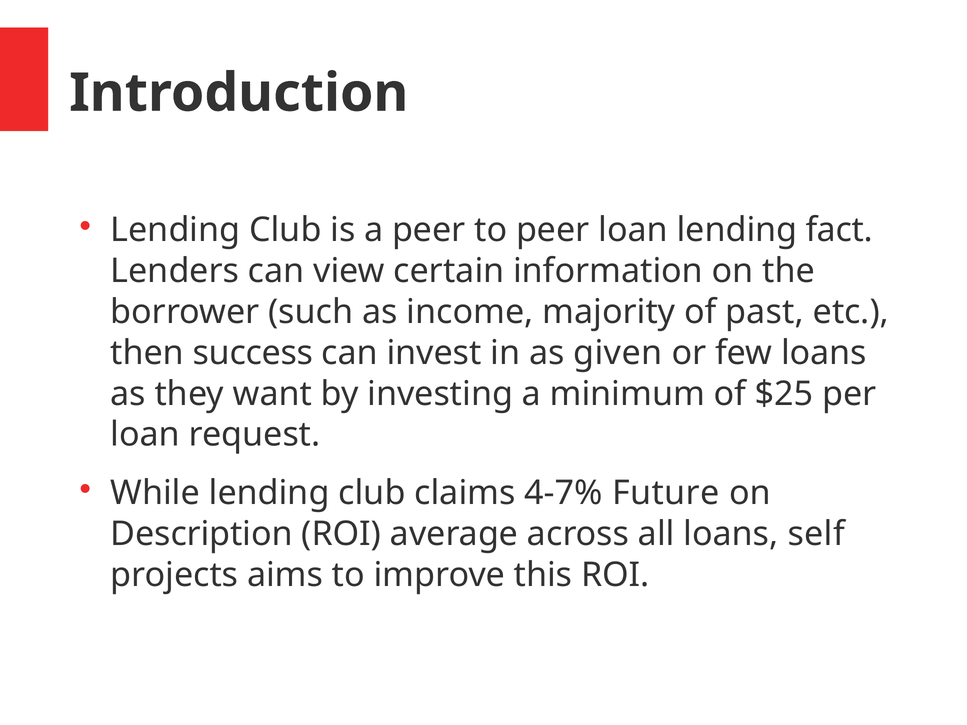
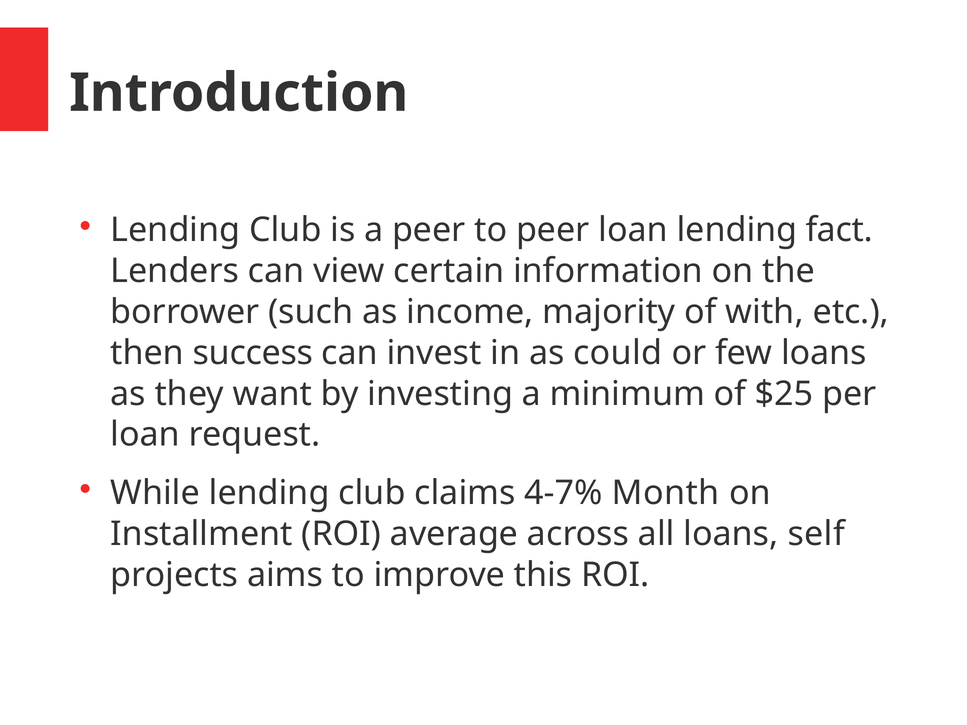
past: past -> with (765, 312)
given: given -> could (618, 353)
Future: Future -> Month (666, 493)
Description: Description -> Installment (202, 534)
